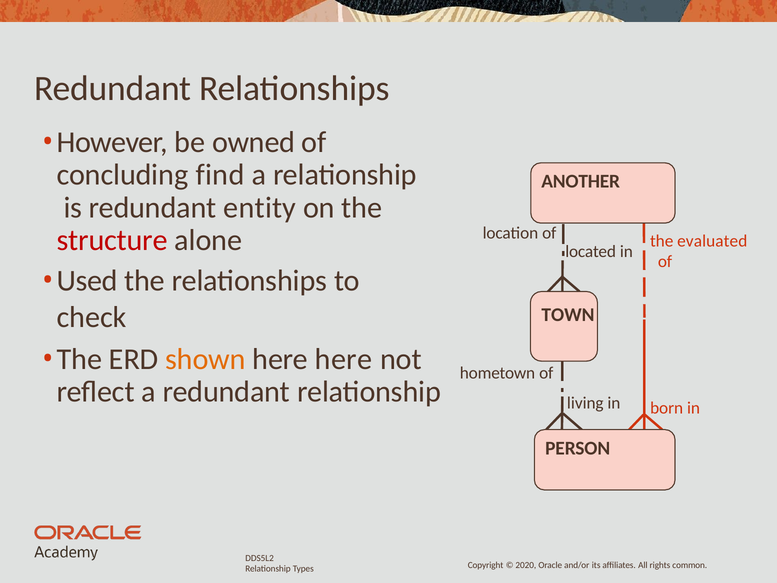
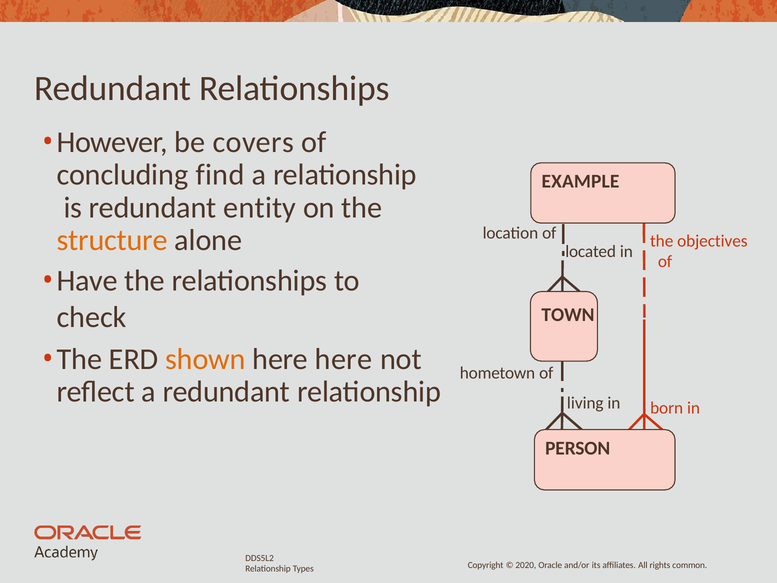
owned: owned -> covers (253, 142)
ANOTHER: ANOTHER -> EXAMPLE (580, 181)
structure colour: red -> orange (112, 240)
evaluated: evaluated -> objectives (712, 241)
Used: Used -> Have (87, 281)
